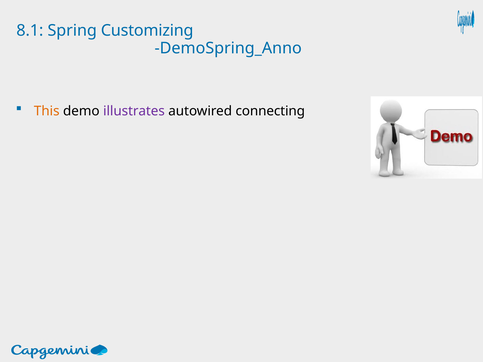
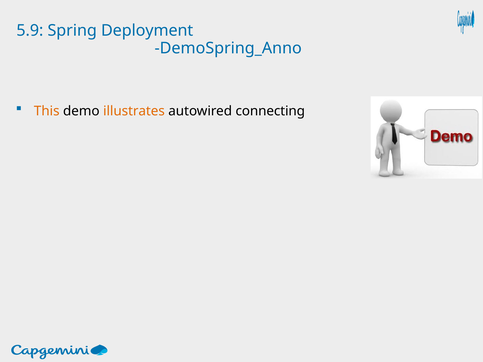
8.1: 8.1 -> 5.9 (30, 31)
Customizing: Customizing -> Deployment (147, 31)
illustrates colour: purple -> orange (134, 111)
